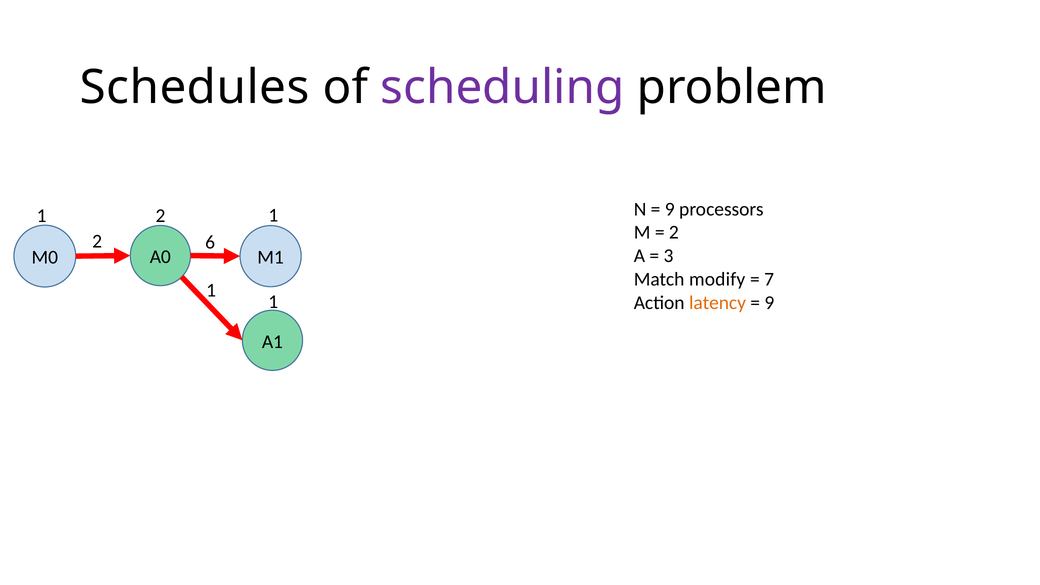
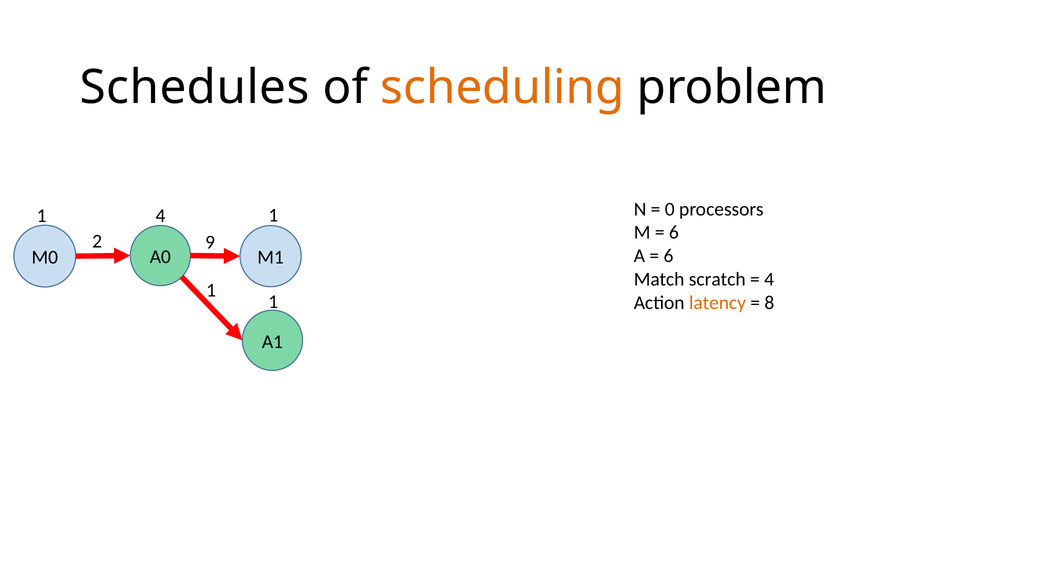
scheduling colour: purple -> orange (502, 87)
9: 9 -> 0 (670, 209)
2: 2 -> 4 (161, 216)
2: 2 -> 6 (674, 233)
6: 6 -> 9 (210, 242)
3: 3 -> 6 (668, 256)
modify: modify -> scratch (717, 279)
7: 7 -> 4 (769, 279)
9: 9 -> 8 (769, 303)
